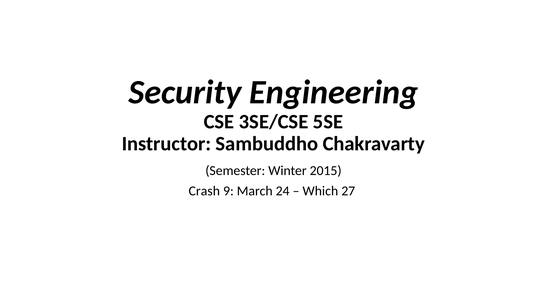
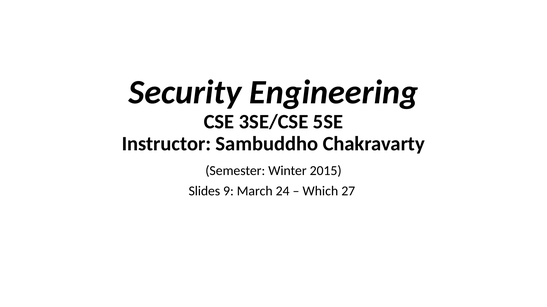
Crash: Crash -> Slides (204, 191)
